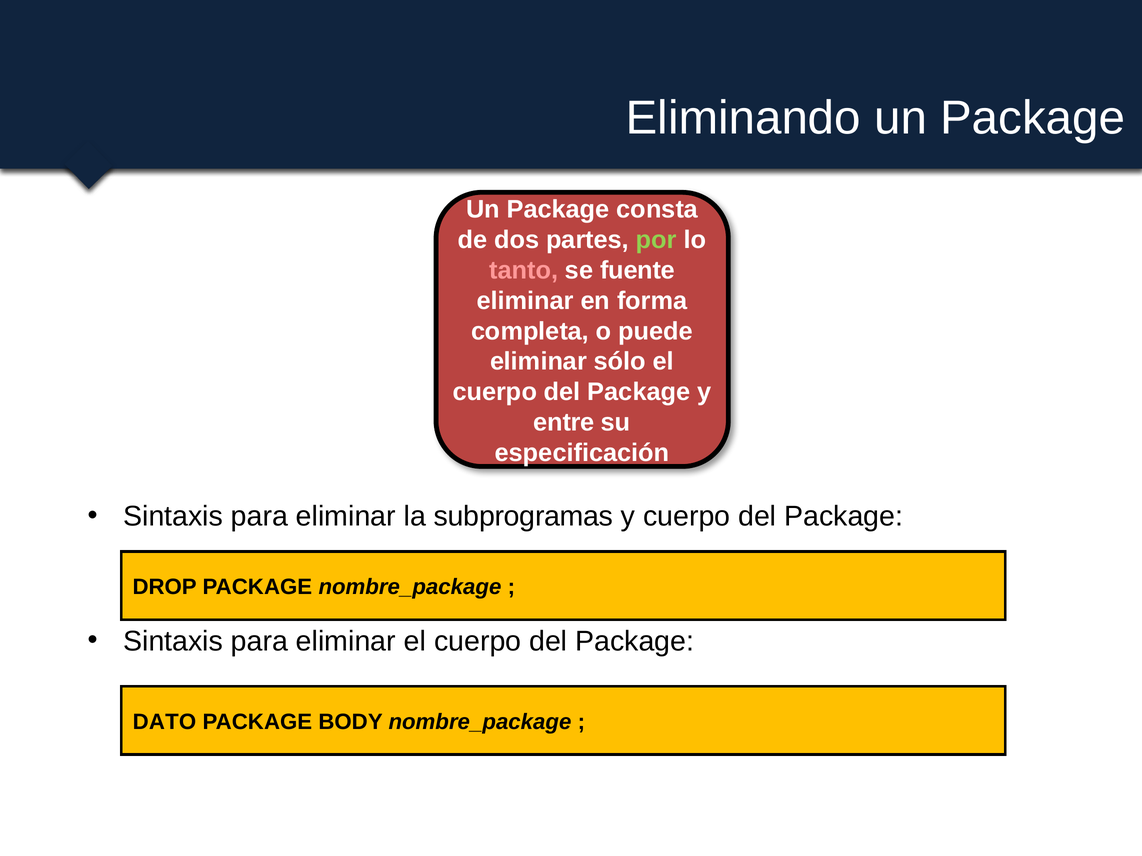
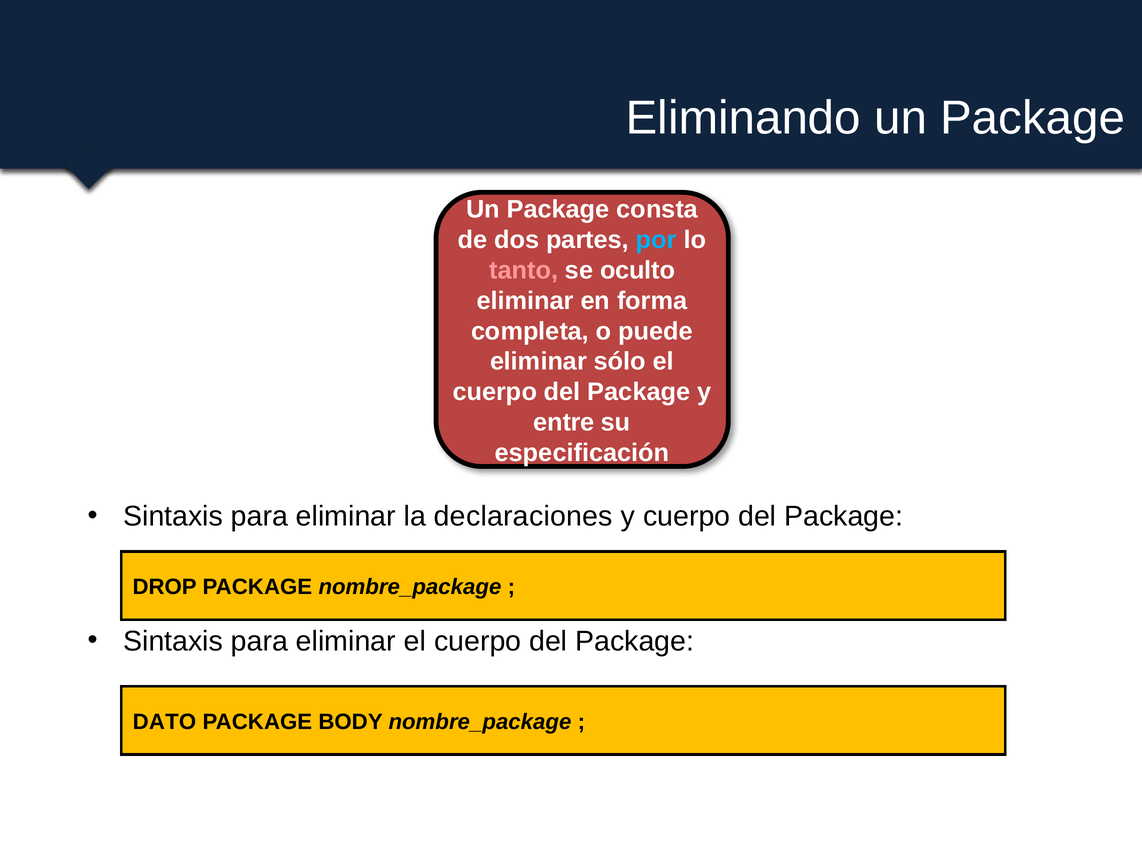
por colour: light green -> light blue (656, 240)
fuente: fuente -> oculto (638, 270)
subprogramas: subprogramas -> declaraciones (523, 517)
